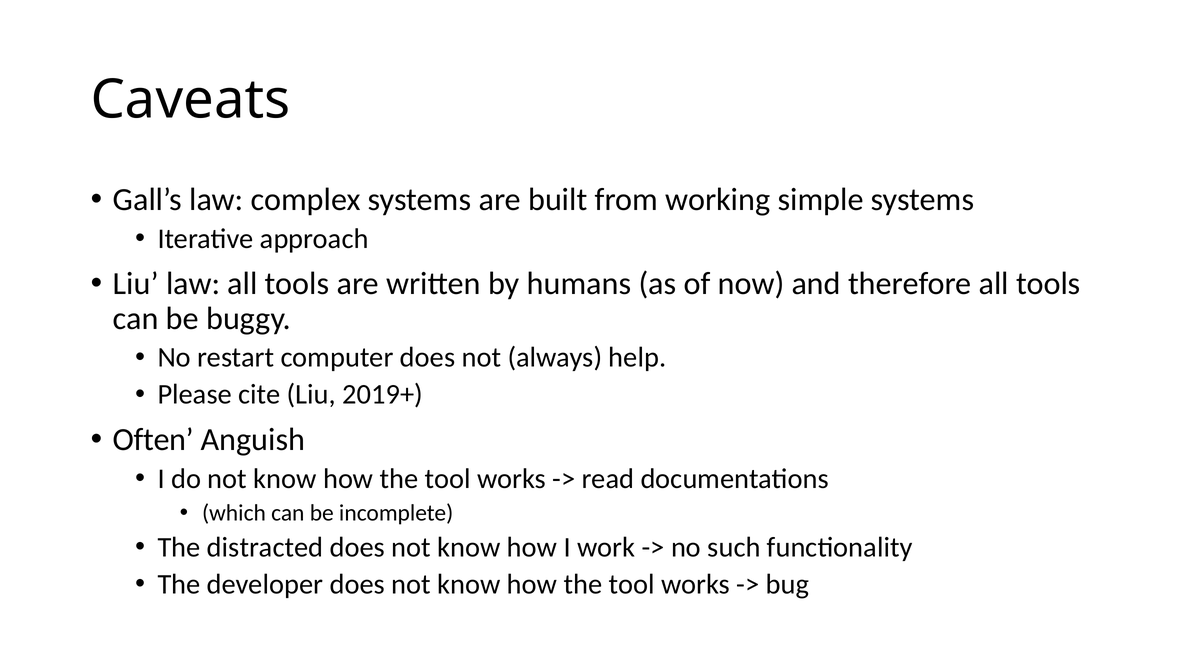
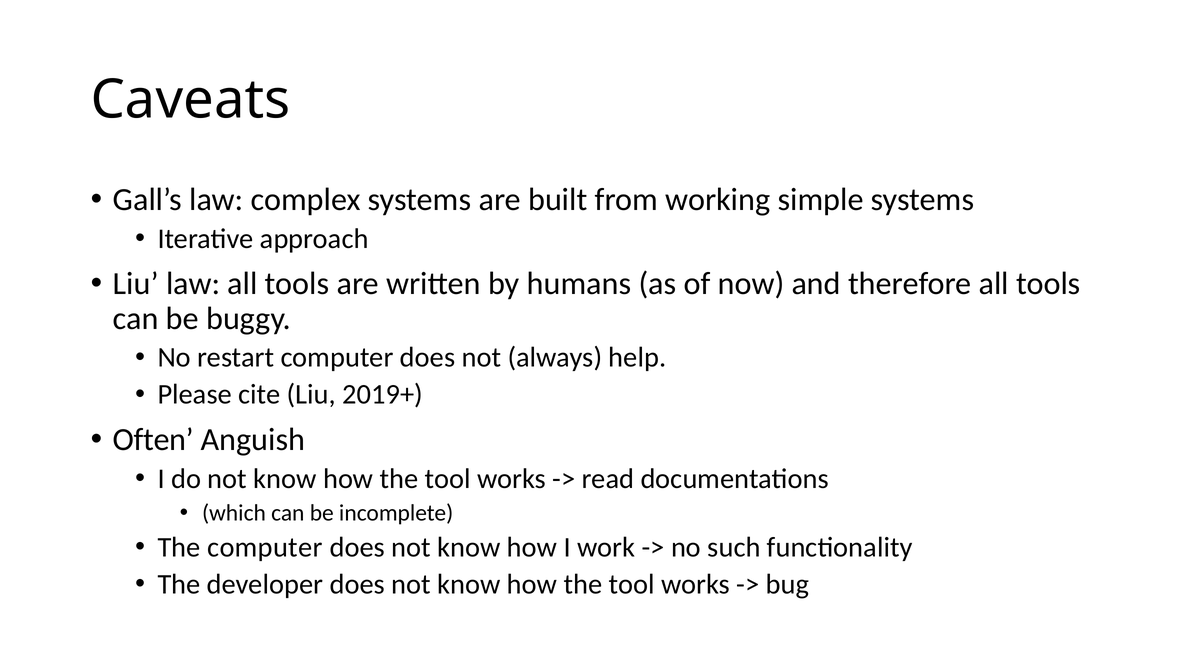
The distracted: distracted -> computer (265, 547)
